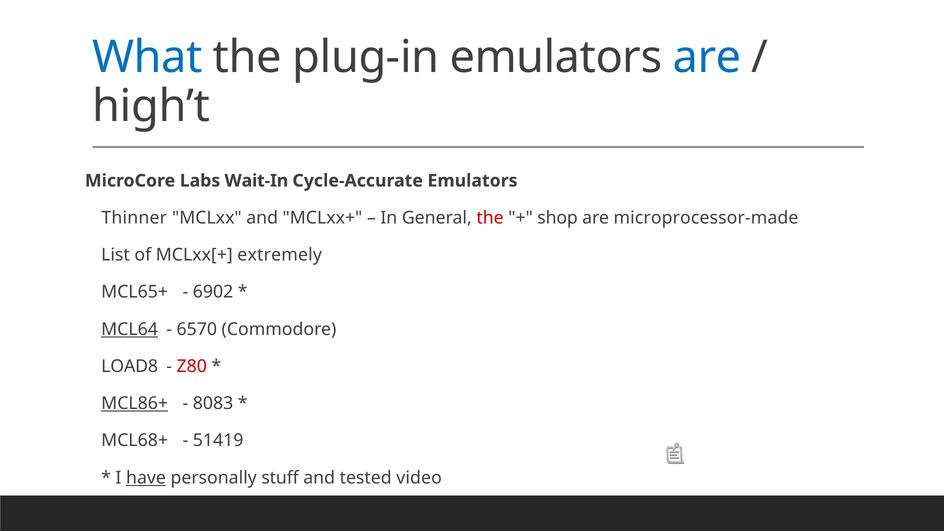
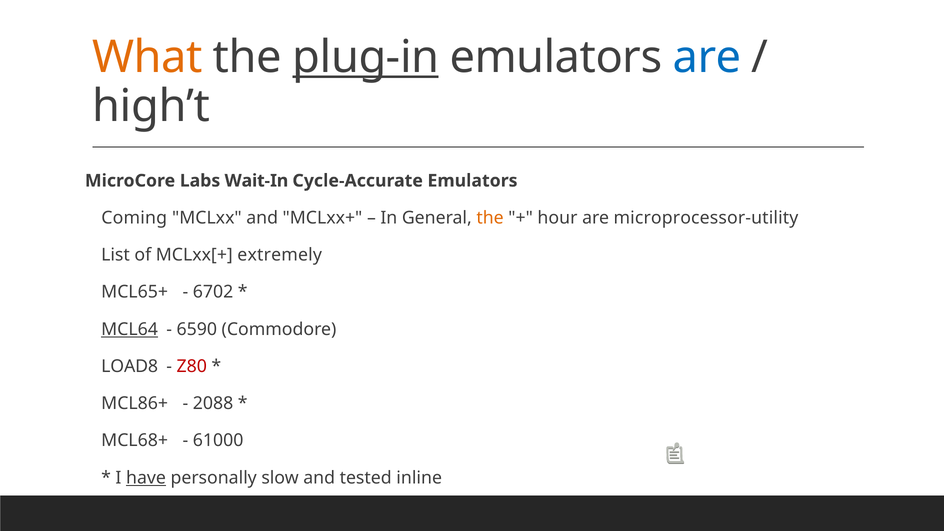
What colour: blue -> orange (147, 57)
plug-in underline: none -> present (366, 57)
Thinner: Thinner -> Coming (134, 218)
the colour: red -> orange (490, 218)
shop: shop -> hour (557, 218)
microprocessor-made: microprocessor-made -> microprocessor-utility (706, 218)
6902: 6902 -> 6702 (213, 292)
6570: 6570 -> 6590 (197, 329)
MCL86+ underline: present -> none (135, 404)
8083: 8083 -> 2088 (213, 404)
51419: 51419 -> 61000 (218, 441)
stuff: stuff -> slow (280, 478)
video: video -> inline (419, 478)
